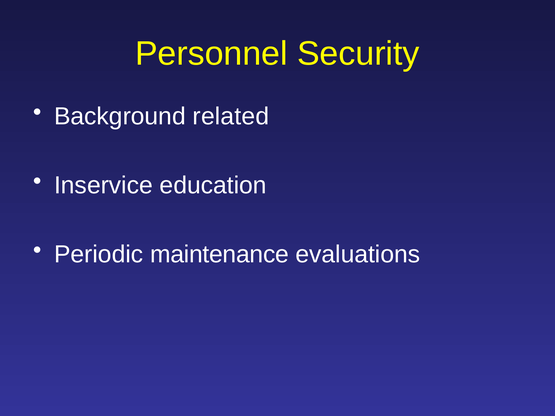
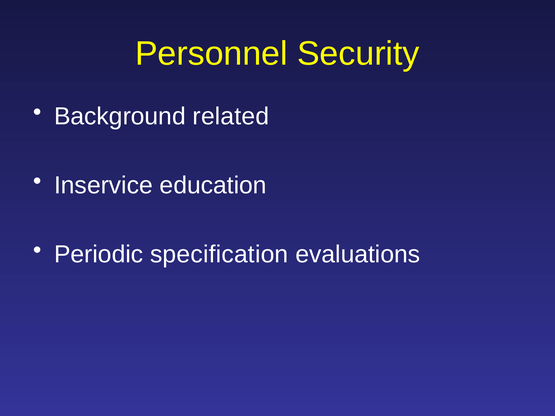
maintenance: maintenance -> specification (219, 255)
